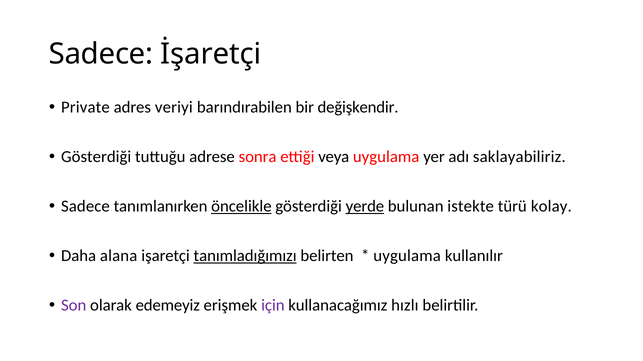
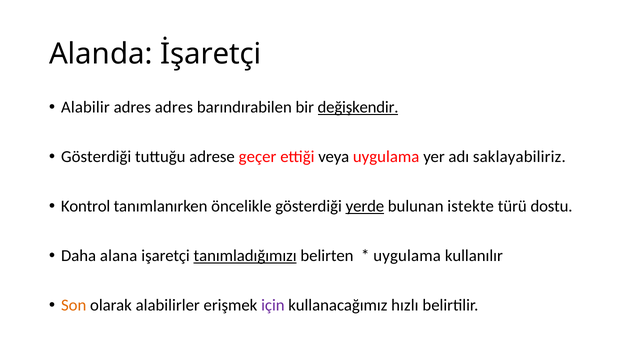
Sadece: Sadece -> Alanda (101, 54)
Private: Private -> Alabilir (85, 108)
adres veriyi: veriyi -> adres (174, 108)
değişkendir underline: none -> present (358, 108)
sonra: sonra -> geçer (258, 157)
Sadece: Sadece -> Kontrol (86, 207)
öncelikle underline: present -> none (241, 207)
kolay: kolay -> dostu (552, 207)
Son colour: purple -> orange (74, 306)
edemeyiz: edemeyiz -> alabilirler (168, 306)
